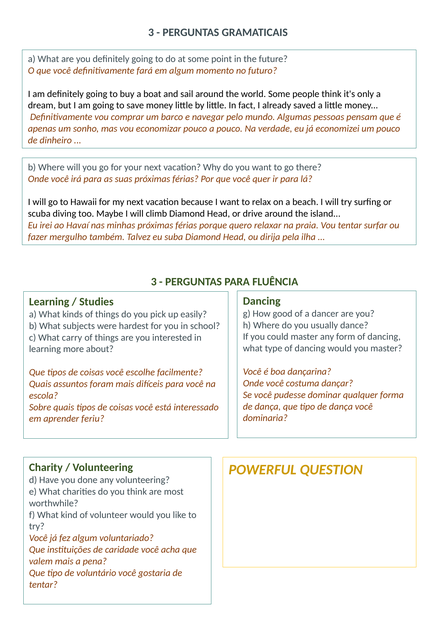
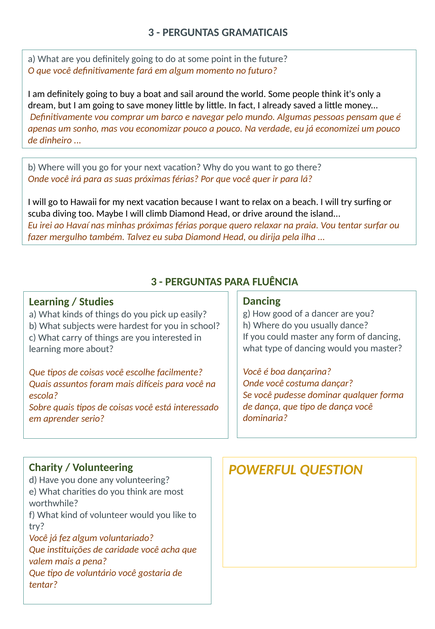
feriu: feriu -> serio (93, 418)
